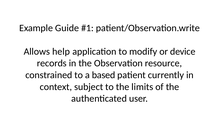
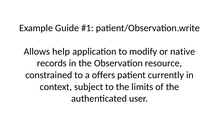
device: device -> native (183, 52)
based: based -> offers (104, 75)
